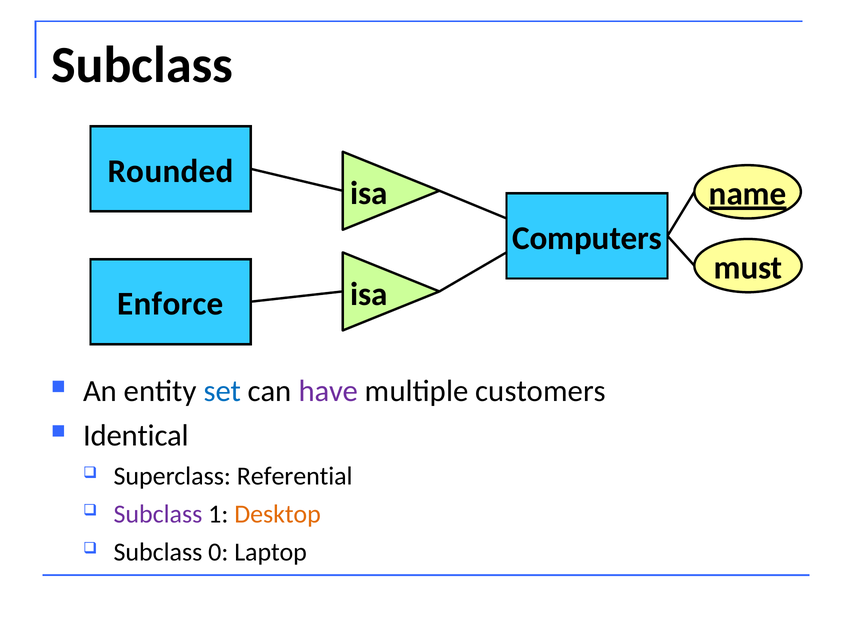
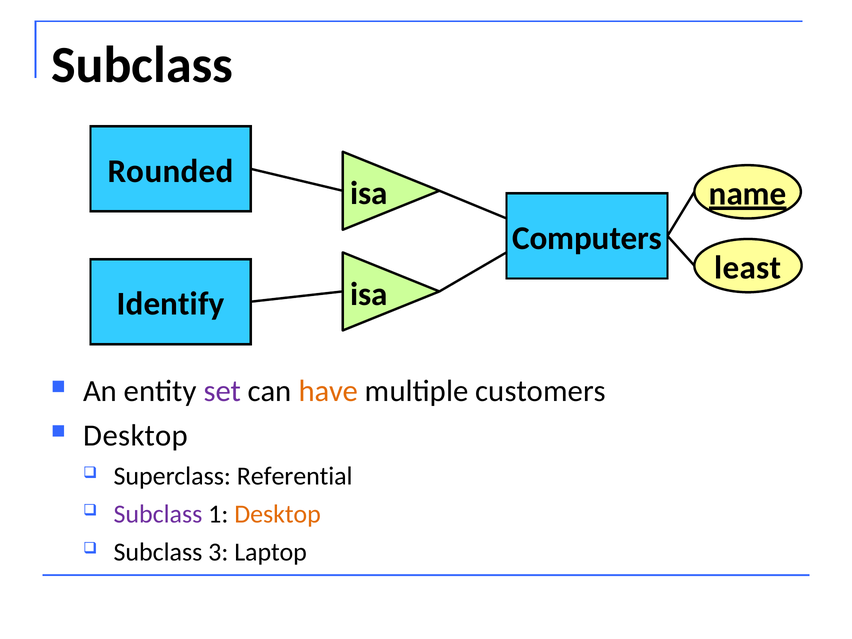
must: must -> least (748, 268)
Enforce: Enforce -> Identify (171, 304)
set colour: blue -> purple (222, 391)
have colour: purple -> orange (328, 391)
Identical: Identical -> Desktop (136, 436)
0: 0 -> 3 (218, 552)
